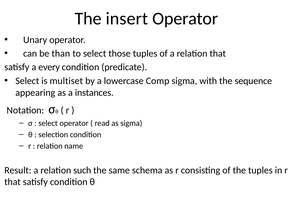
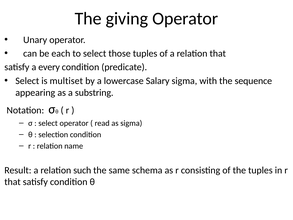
insert: insert -> giving (127, 19)
than: than -> each (61, 53)
Comp: Comp -> Salary (158, 81)
instances: instances -> substring (94, 92)
